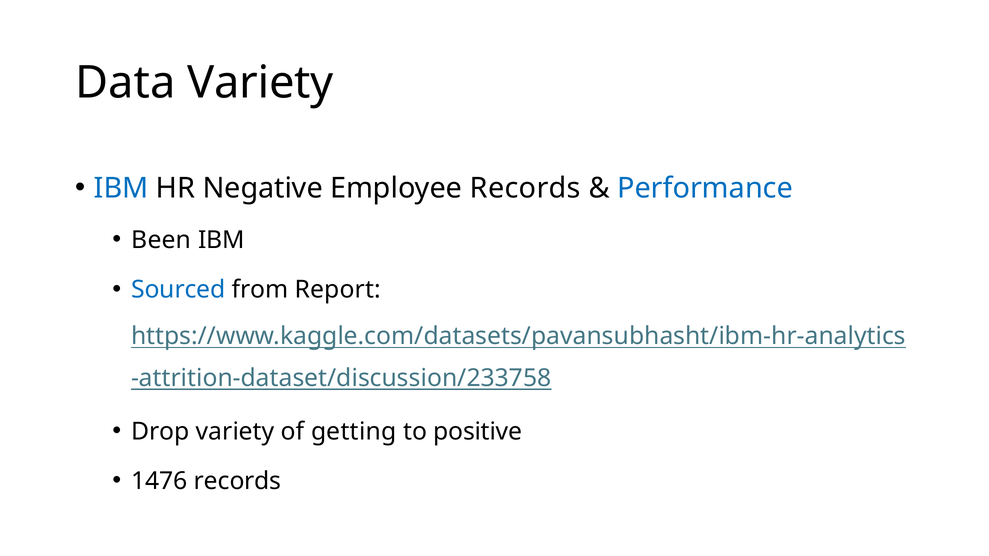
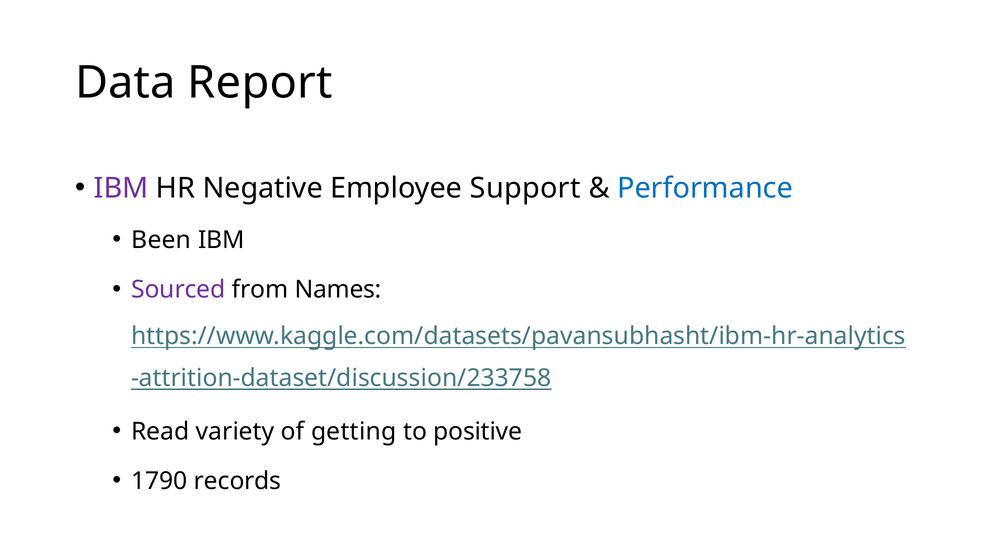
Data Variety: Variety -> Report (260, 83)
IBM colour: blue -> purple (121, 188)
Employee Records: Records -> Support (525, 188)
Sourced colour: blue -> purple (178, 290)
Report: Report -> Names (338, 290)
Drop: Drop -> Read (160, 432)
1476: 1476 -> 1790 (159, 481)
